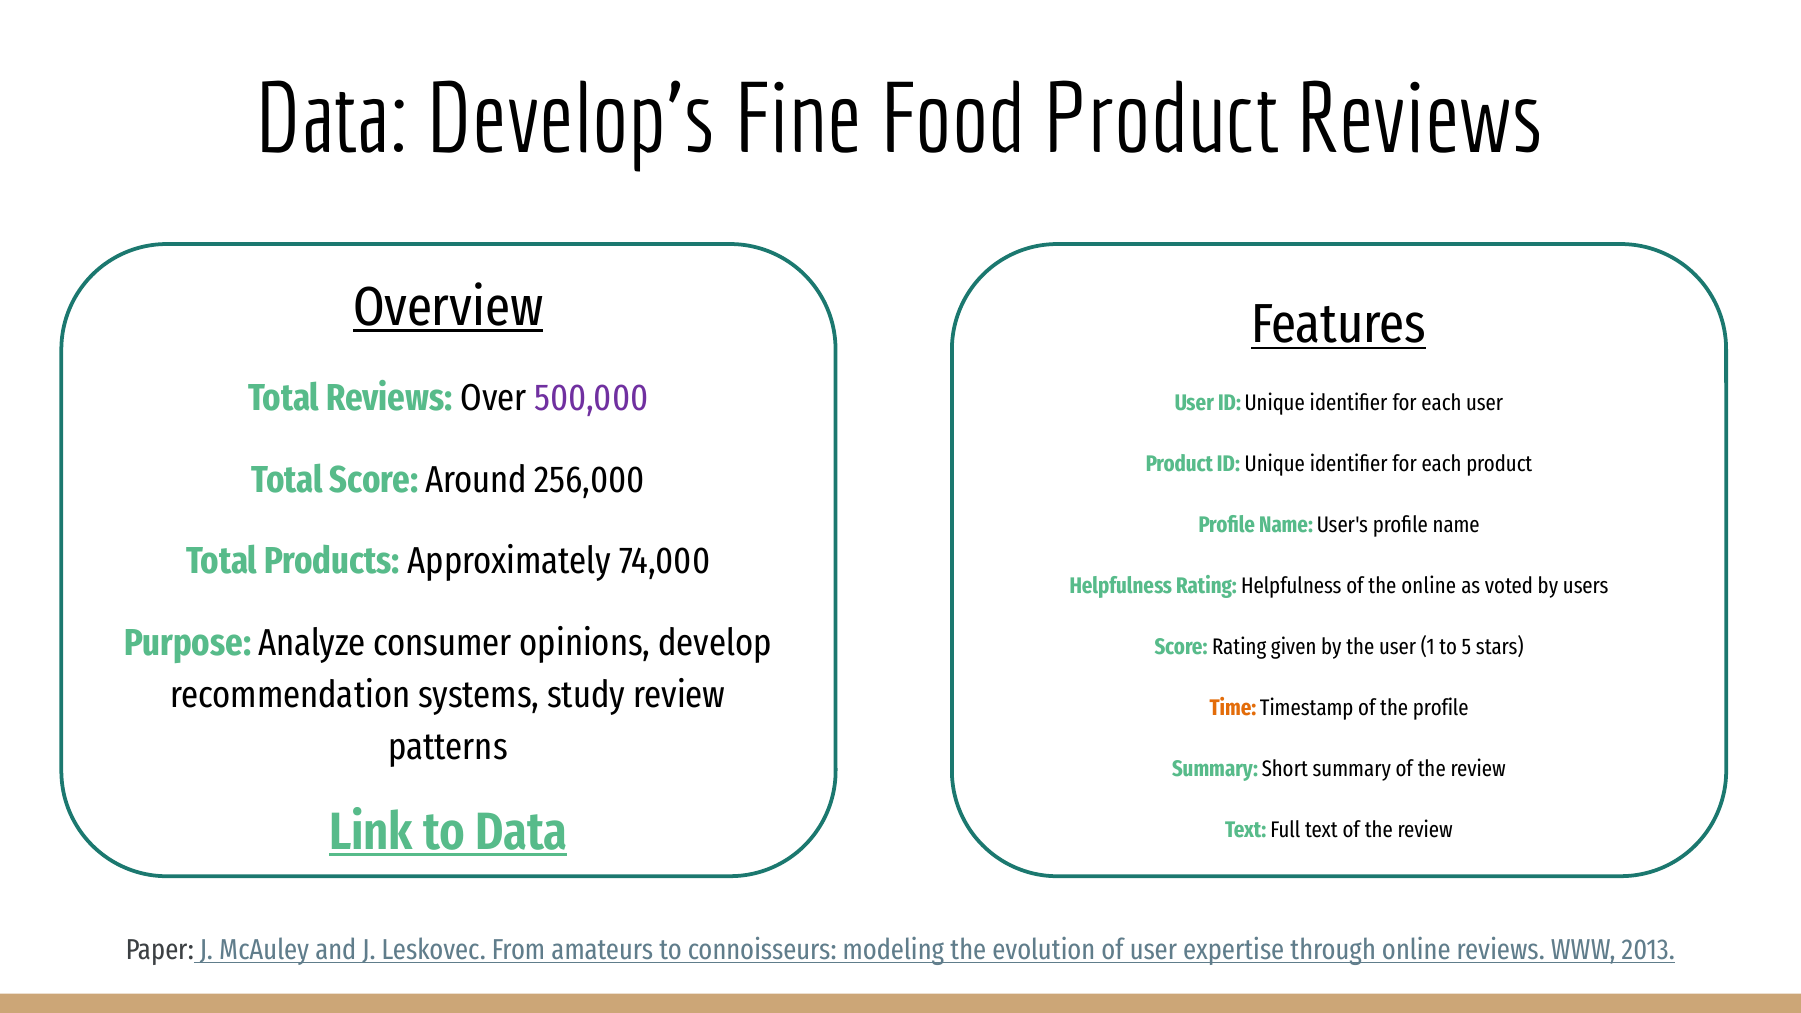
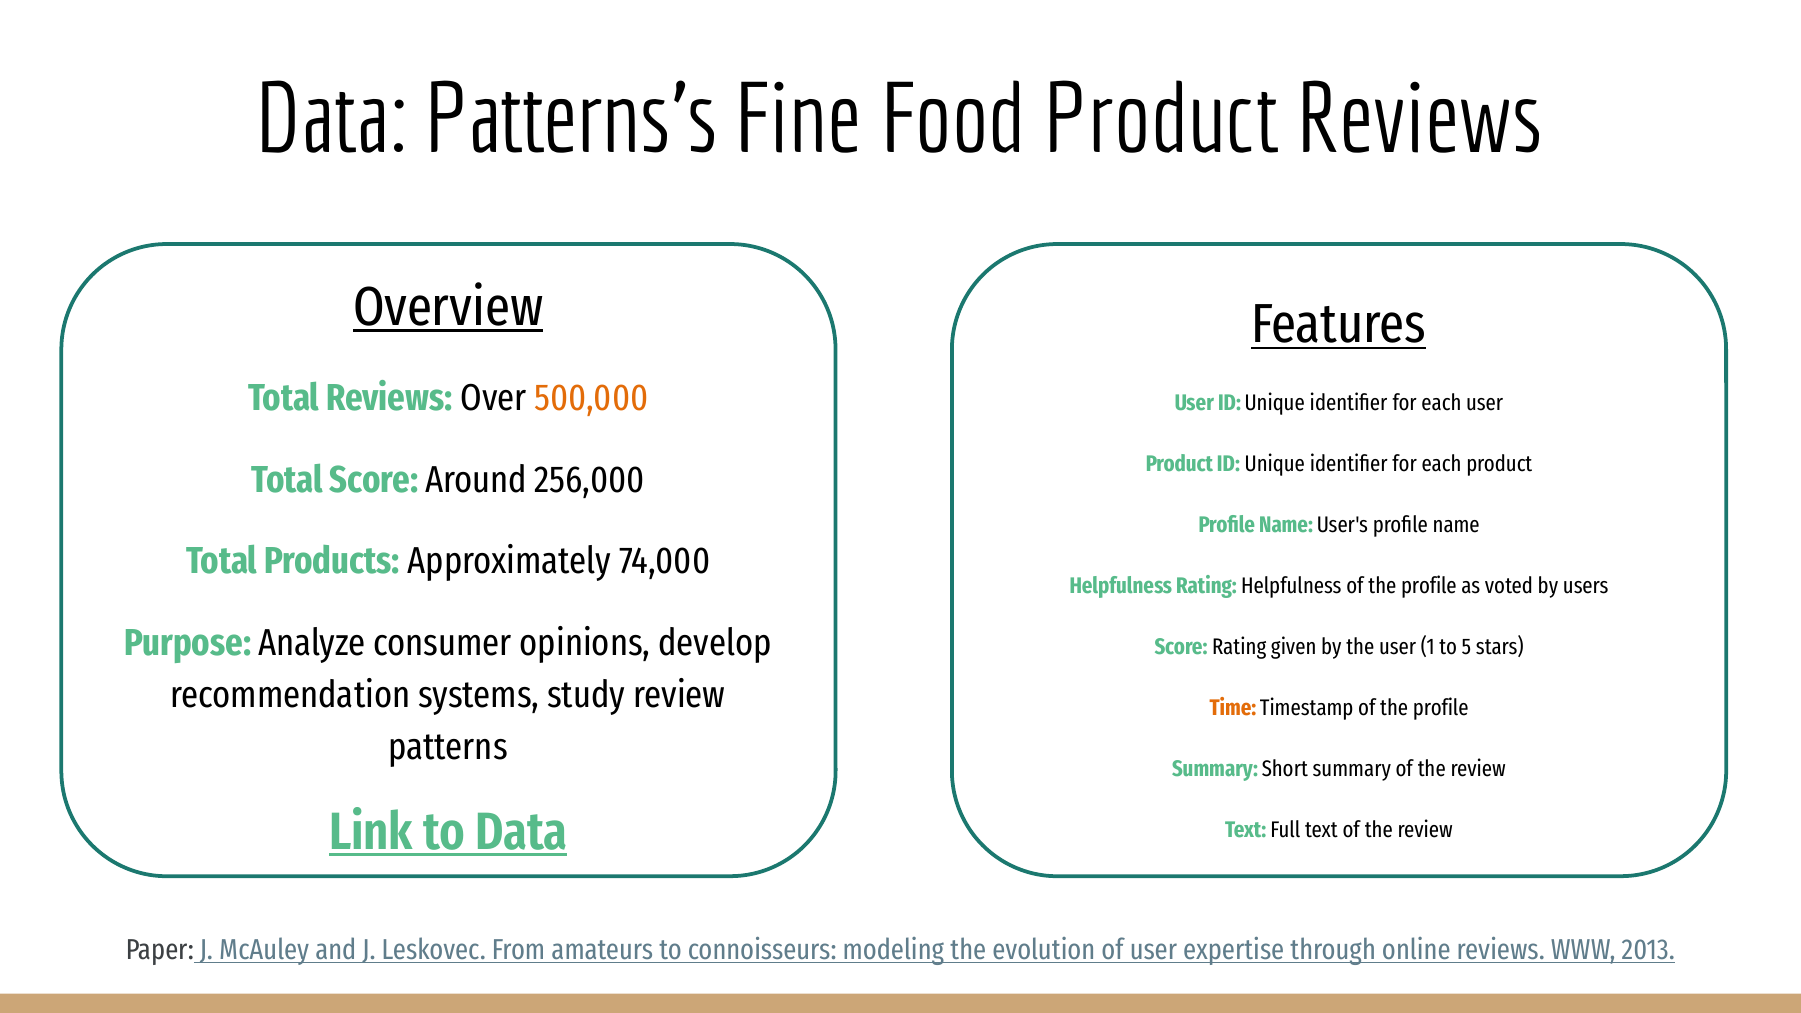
Develop's: Develop's -> Patterns's (572, 120)
500,000 colour: purple -> orange (592, 398)
Helpfulness of the online: online -> profile (1429, 586)
